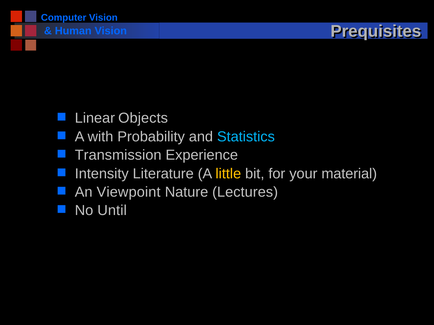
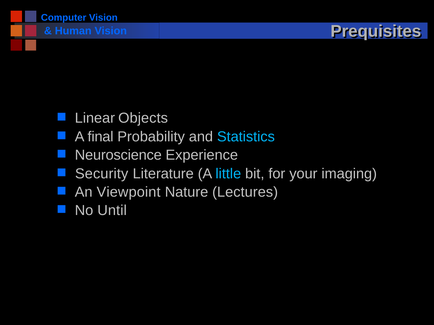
with: with -> final (101, 137)
Transmission: Transmission -> Neuroscience (118, 155)
Intensity: Intensity -> Security (102, 174)
little colour: yellow -> light blue (228, 174)
material: material -> imaging (349, 174)
